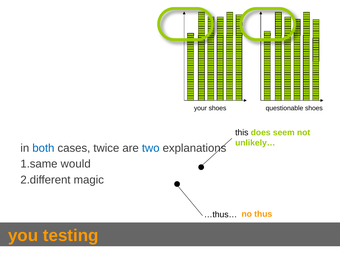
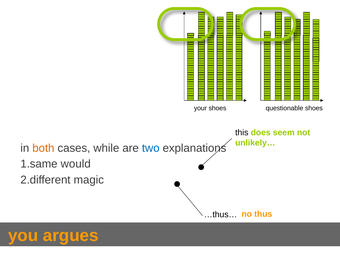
both colour: blue -> orange (43, 148)
twice: twice -> while (106, 148)
testing: testing -> argues (71, 236)
